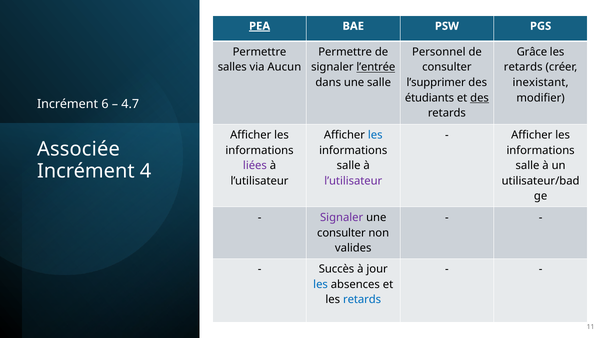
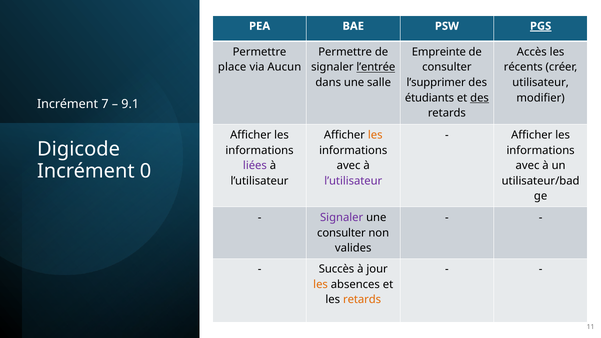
PEA underline: present -> none (260, 26)
PGS underline: none -> present (541, 26)
Personnel: Personnel -> Empreinte (439, 52)
Grâce: Grâce -> Accès (532, 52)
salles: salles -> place (232, 67)
retards: retards -> récents (523, 67)
inexistant: inexistant -> utilisateur (541, 83)
6: 6 -> 7 (105, 104)
4.7: 4.7 -> 9.1 (130, 104)
les colour: blue -> orange (375, 135)
Associée: Associée -> Digicode (78, 149)
salle: salle -> avec (349, 166)
salle: salle -> avec (528, 166)
4: 4 -> 0 (146, 171)
les colour: blue -> orange (321, 284)
retards colour: blue -> orange (362, 300)
